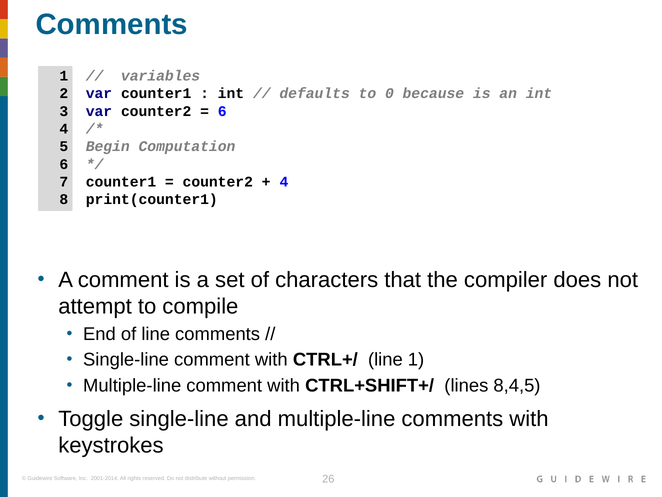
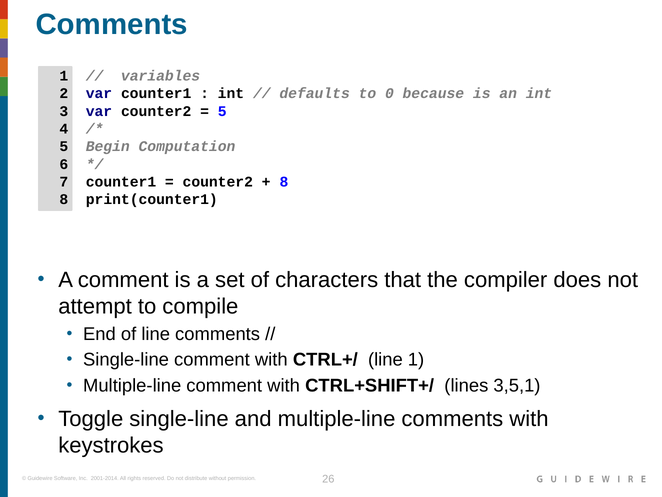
6: 6 -> 5 (222, 111)
4: 4 -> 8 (284, 182)
8,4,5: 8,4,5 -> 3,5,1 (517, 385)
